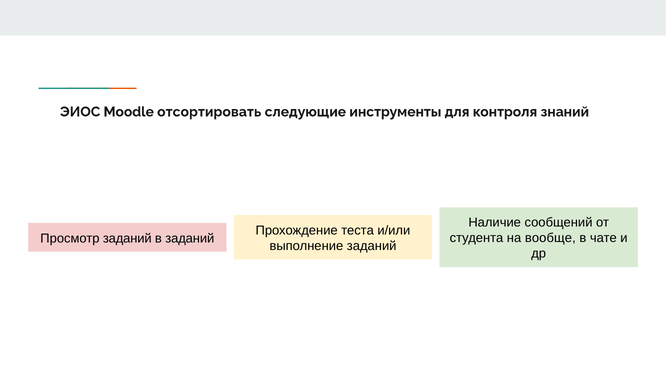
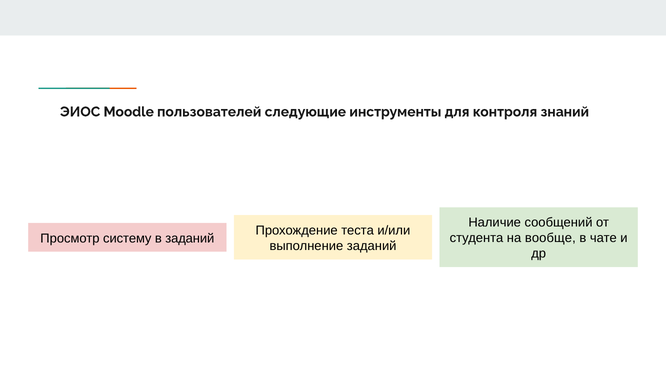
отсортировать: отсортировать -> пользователей (209, 112)
Просмотр заданий: заданий -> систему (127, 239)
